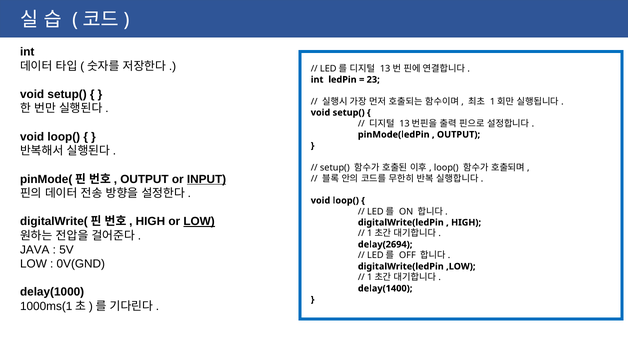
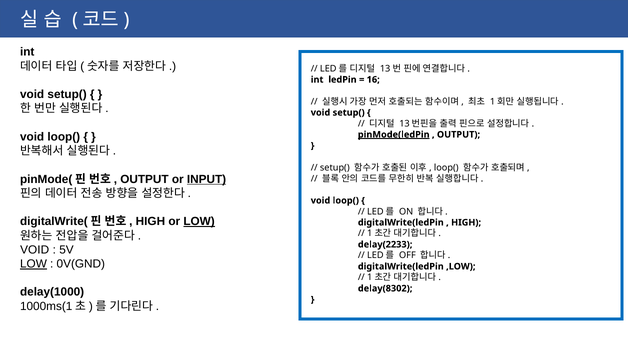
23: 23 -> 16 (373, 80)
pinMode(ledPin underline: none -> present (394, 135)
delay(2694: delay(2694 -> delay(2233 (385, 245)
JAVA: JAVA -> VOID (35, 250)
LOW underline: none -> present (33, 264)
delay(1400: delay(1400 -> delay(8302 (385, 289)
